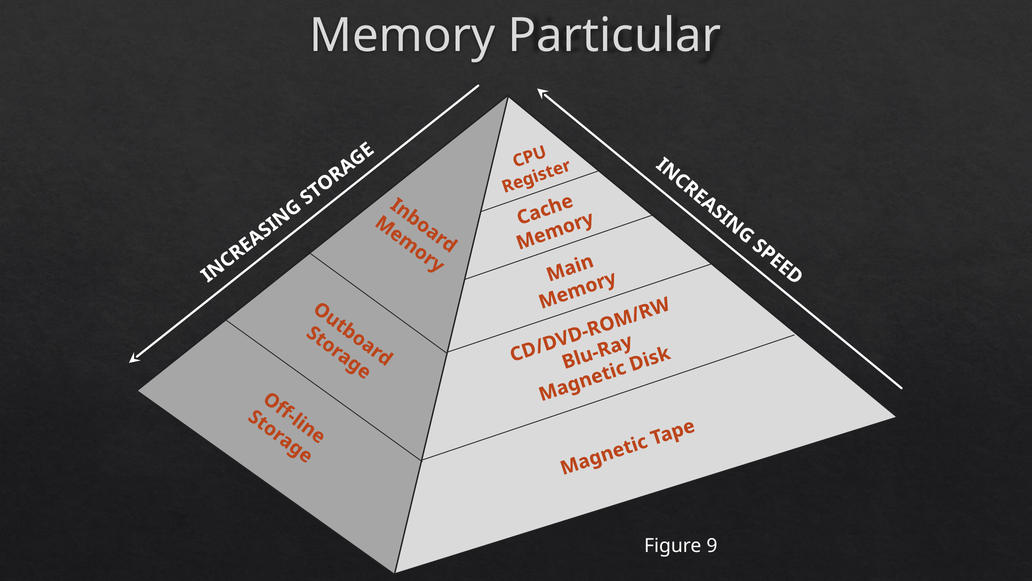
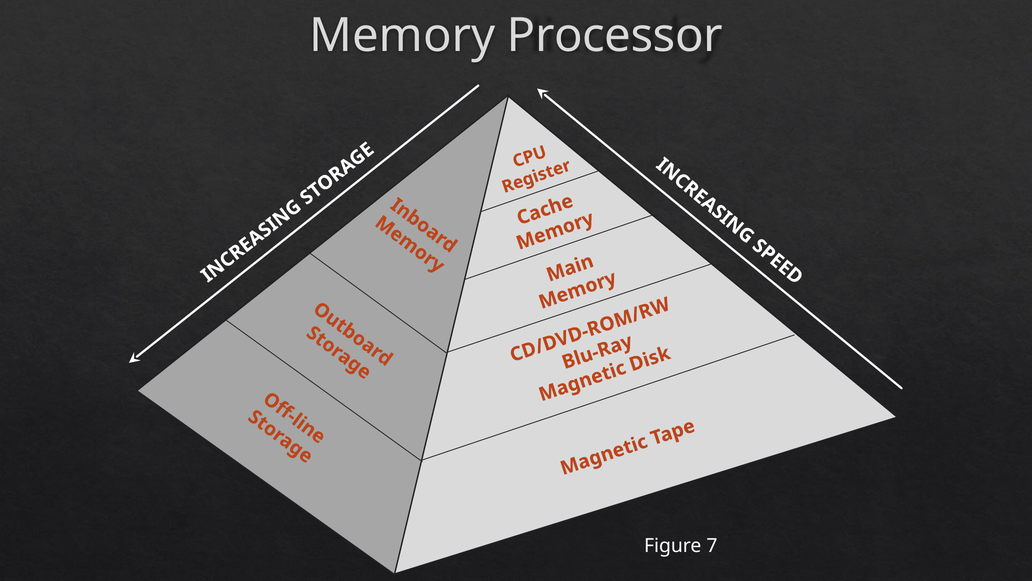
Particular: Particular -> Processor (615, 36)
9: 9 -> 7 (712, 546)
